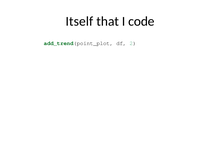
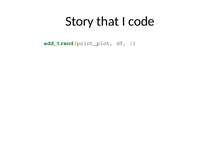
Itself: Itself -> Story (80, 21)
